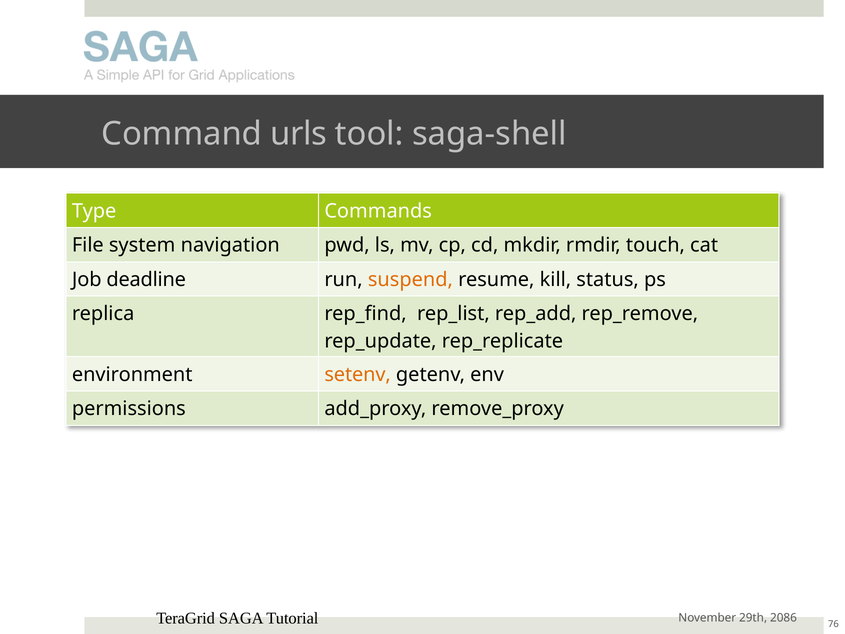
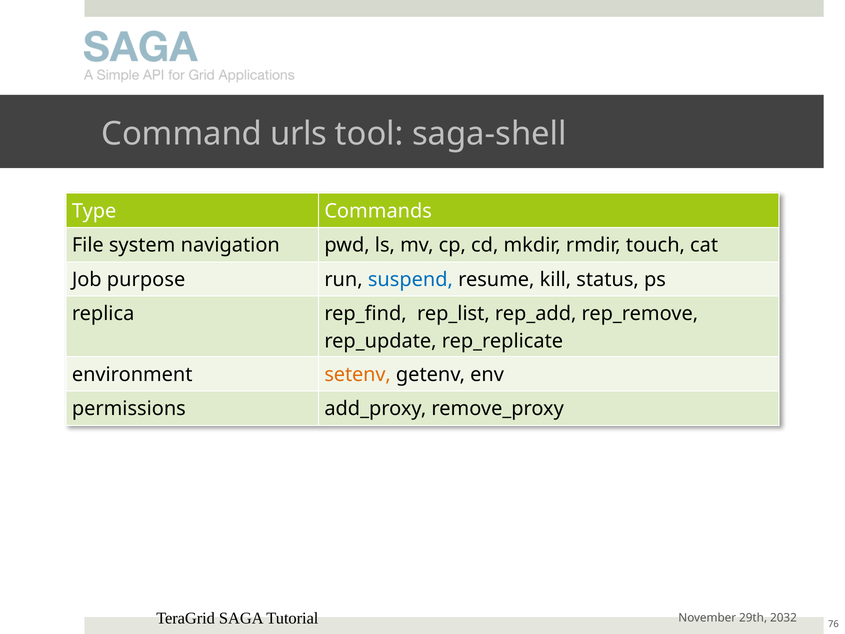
deadline: deadline -> purpose (146, 279)
suspend colour: orange -> blue (410, 279)
2086: 2086 -> 2032 (783, 618)
